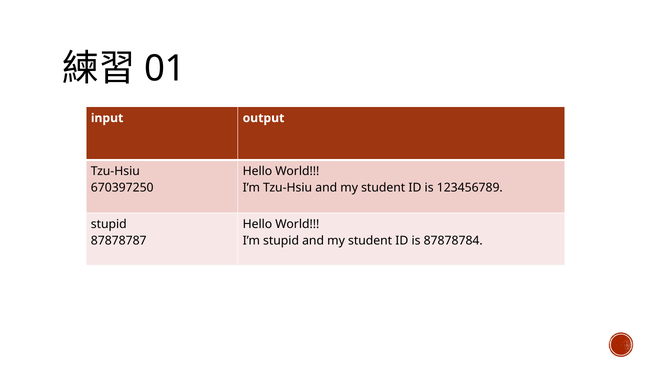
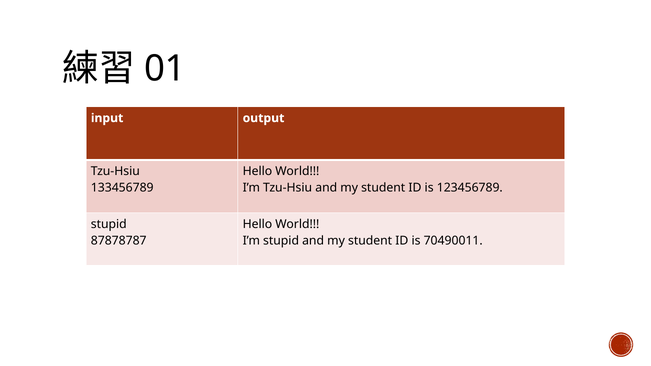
670397250: 670397250 -> 133456789 (122, 188)
87878784: 87878784 -> 70490011 (453, 241)
